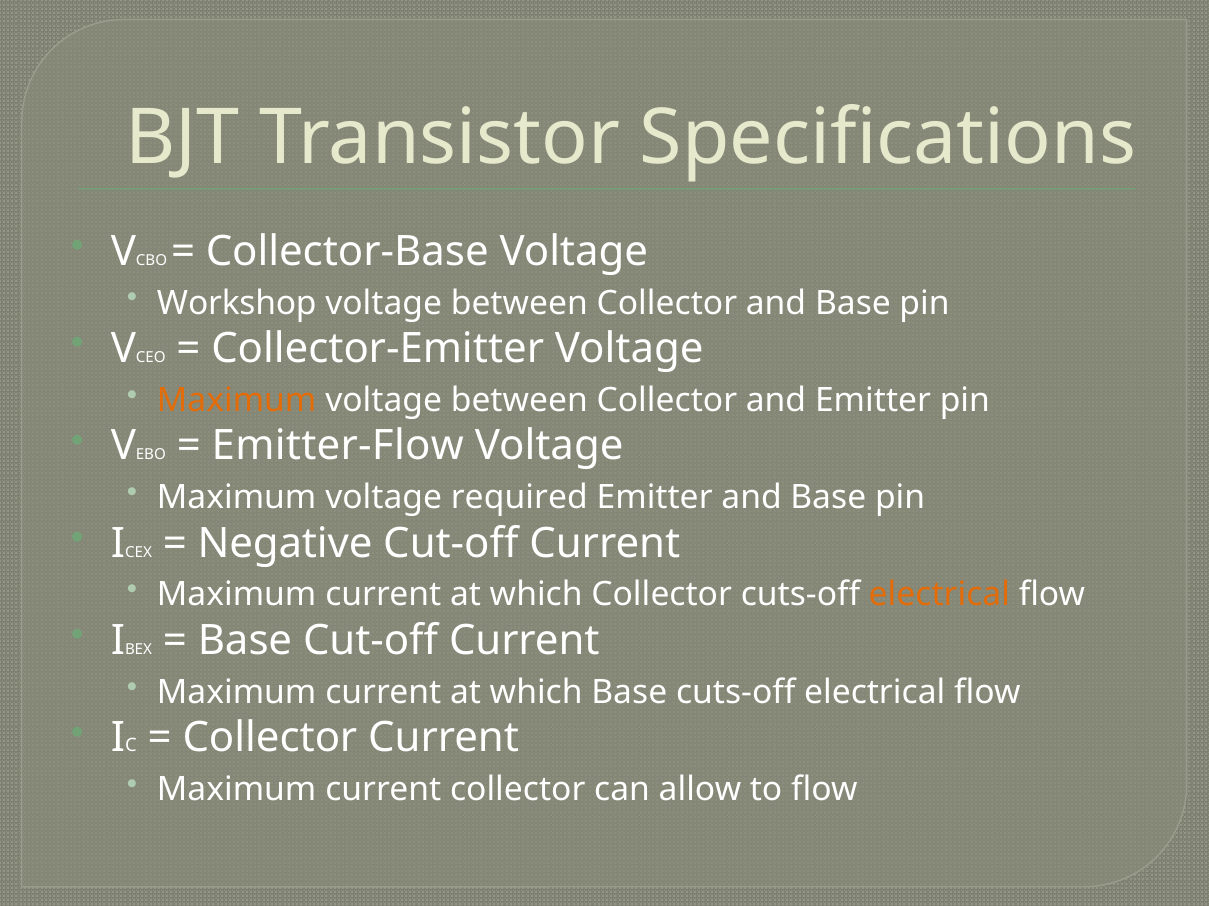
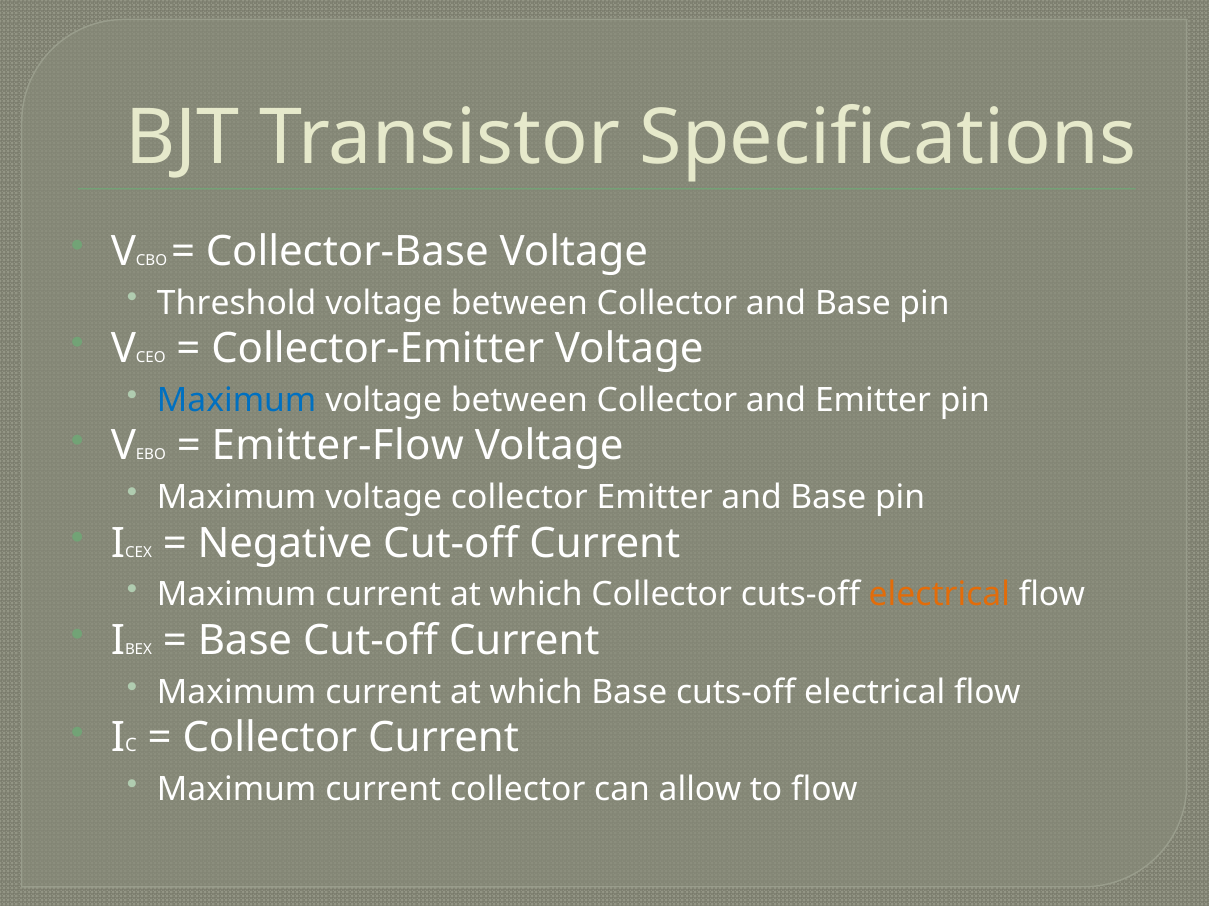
Workshop: Workshop -> Threshold (237, 303)
Maximum colour: orange -> blue (237, 401)
voltage required: required -> collector (519, 498)
